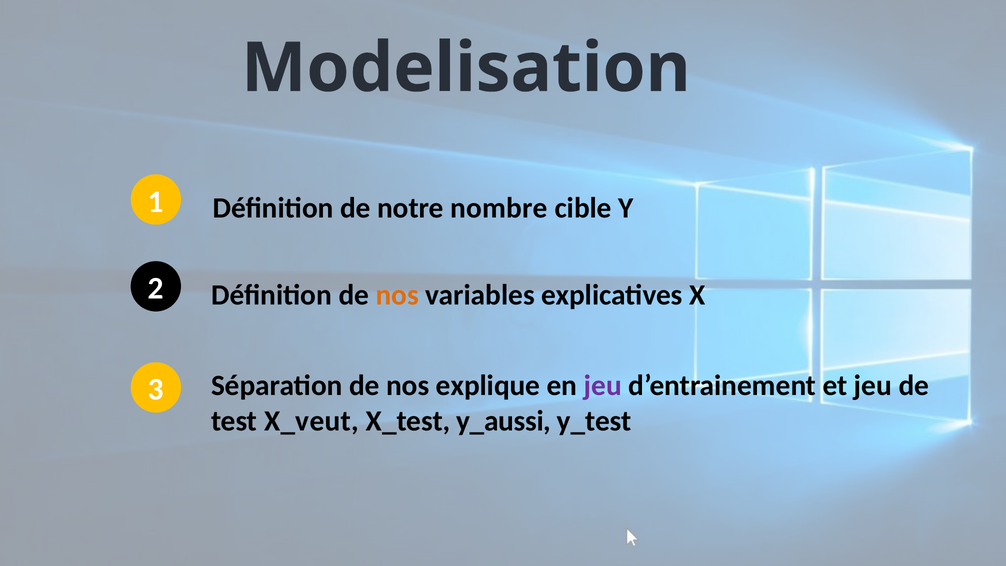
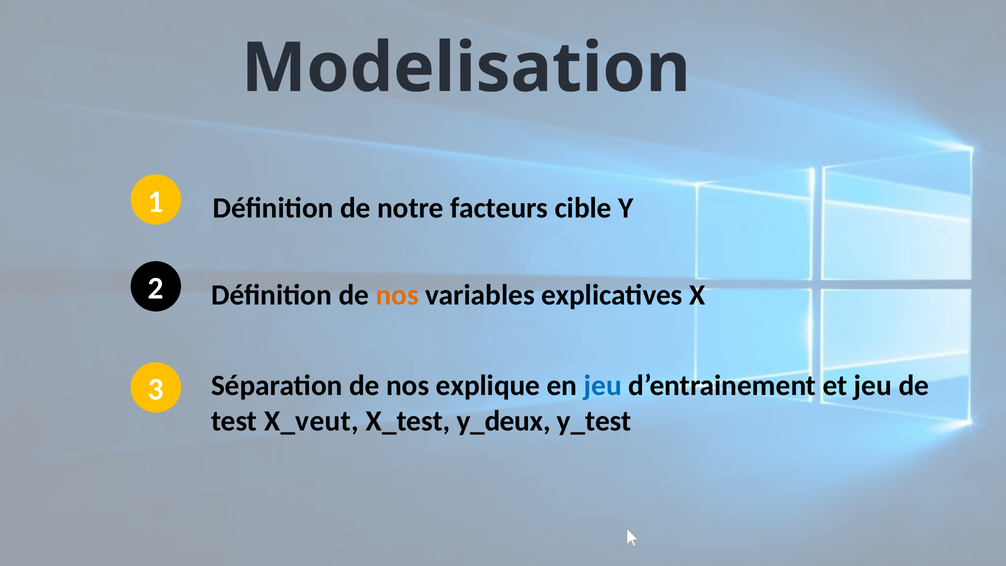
nombre: nombre -> facteurs (499, 208)
jeu colour: purple -> blue (603, 386)
y_aussi: y_aussi -> y_deux (504, 421)
